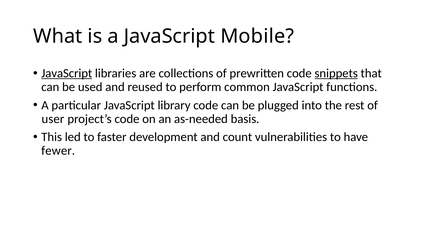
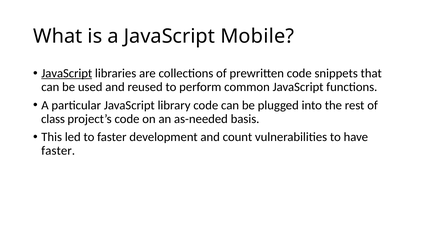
snippets underline: present -> none (336, 74)
user: user -> class (53, 119)
fewer: fewer -> faster (58, 151)
